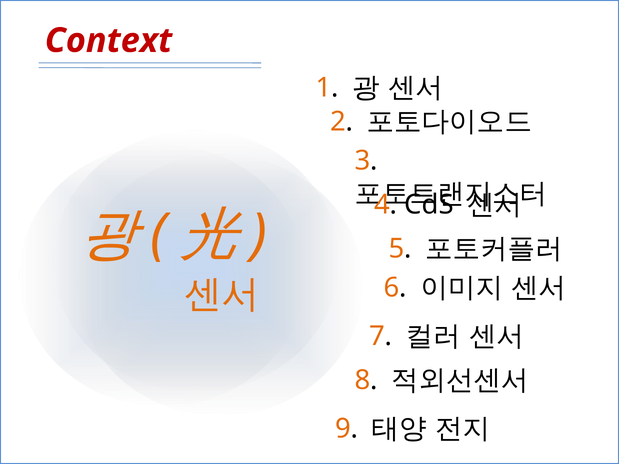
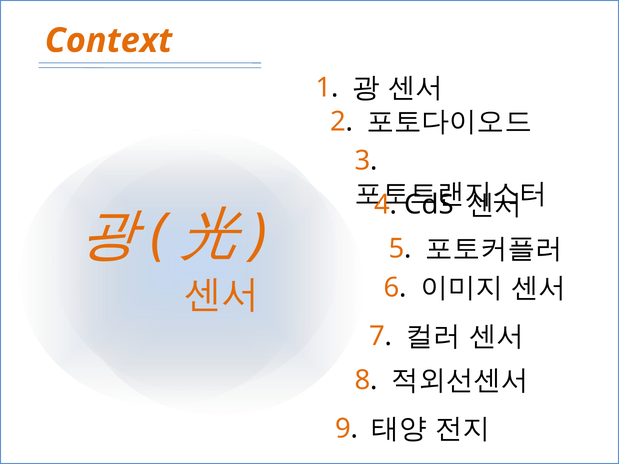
Context colour: red -> orange (108, 41)
